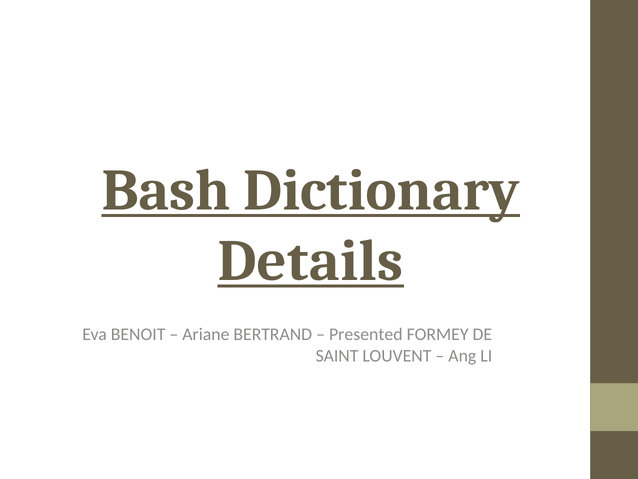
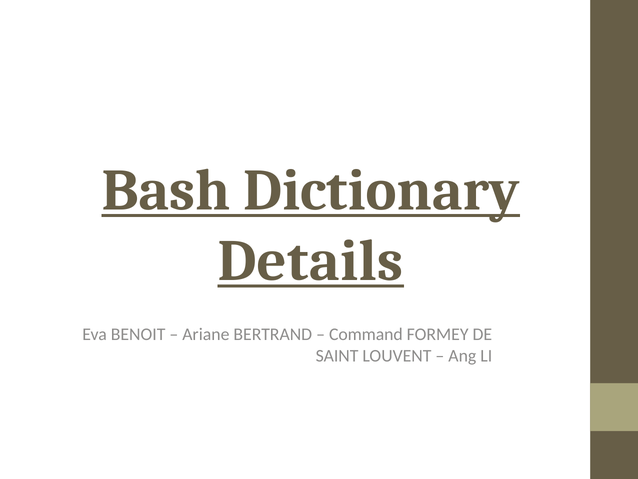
Presented: Presented -> Command (366, 334)
